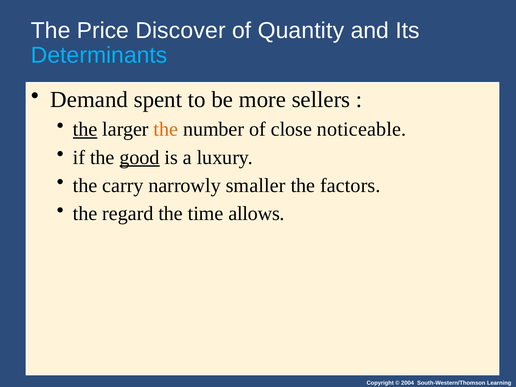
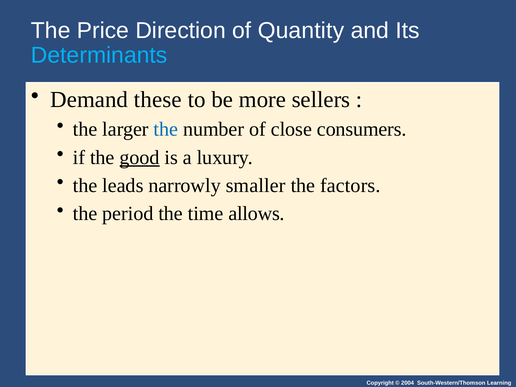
Discover: Discover -> Direction (181, 30)
spent: spent -> these (158, 100)
the underline: present -> none (85, 129)
the colour: orange -> blue (166, 129)
noticeable: noticeable -> consumers (362, 129)
carry: carry -> leads (123, 186)
regard: regard -> period (128, 214)
